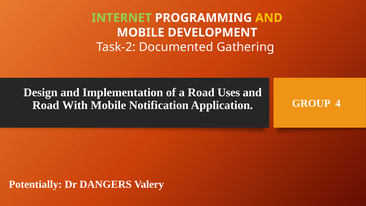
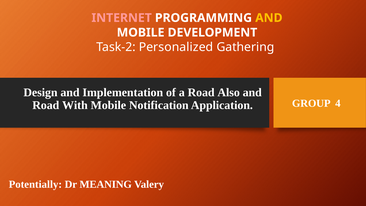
INTERNET colour: light green -> pink (122, 18)
Documented: Documented -> Personalized (176, 47)
Uses: Uses -> Also (229, 92)
DANGERS: DANGERS -> MEANING (106, 184)
